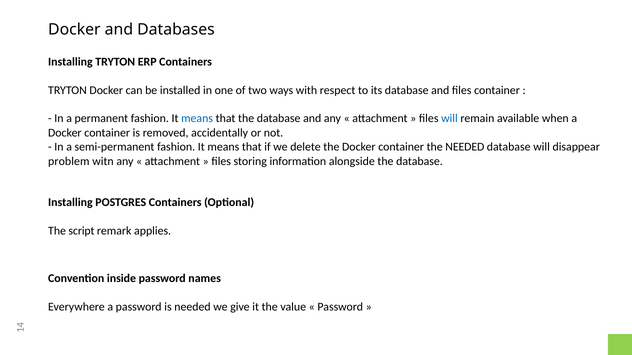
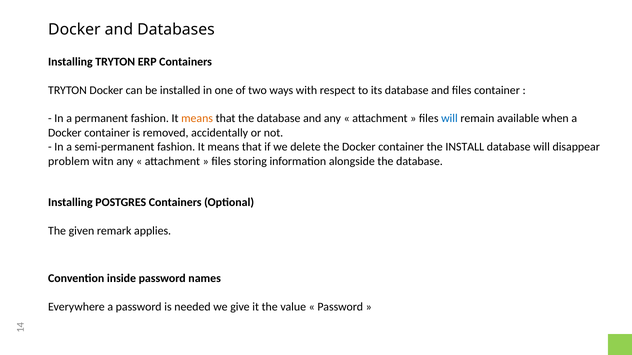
means colour: blue -> orange (197, 119)
the NEEDED: NEEDED -> INSTALL (465, 147)
script: script -> given (81, 231)
